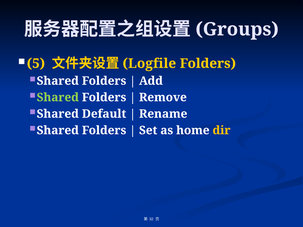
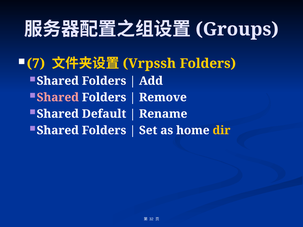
5: 5 -> 7 (36, 64)
Logfile: Logfile -> Vrpssh (149, 64)
Shared colour: light green -> pink (58, 97)
